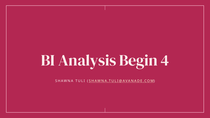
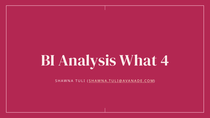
Begin: Begin -> What (138, 61)
